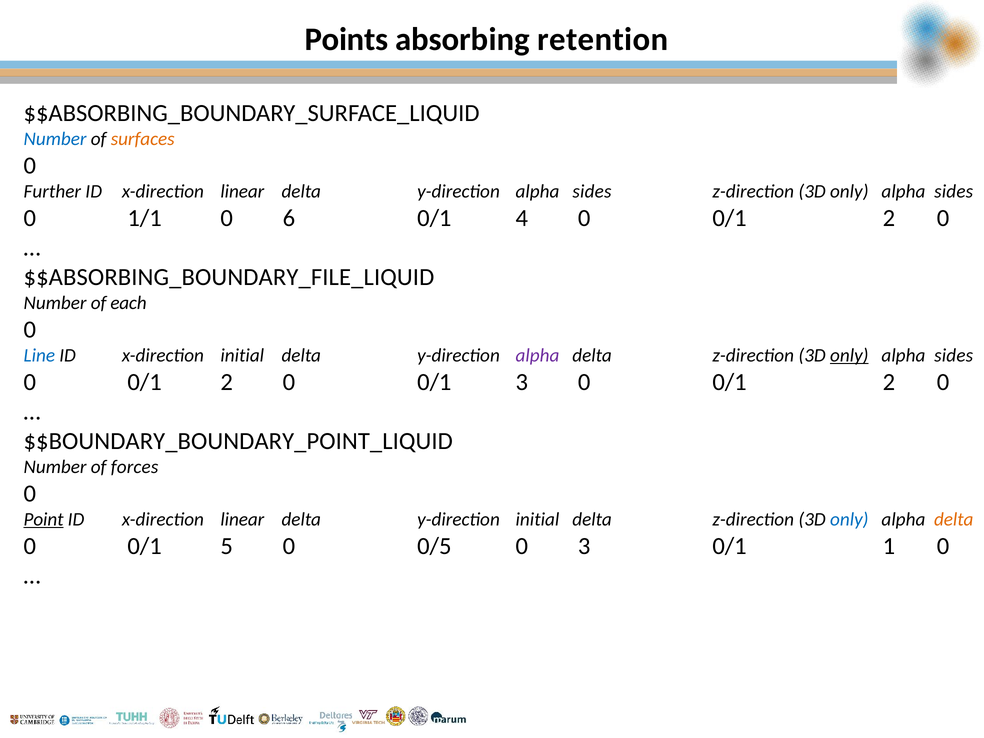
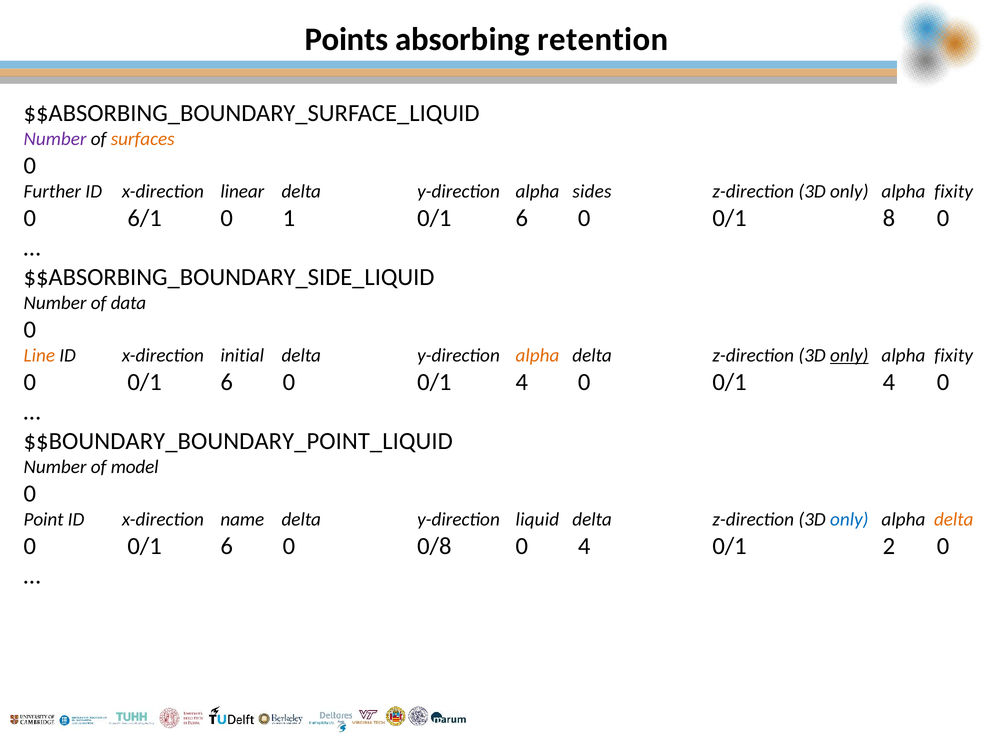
Number colour: blue -> purple (55, 139)
sides: sides -> fixity (954, 191)
1/1: 1/1 -> 6/1 (145, 218)
6: 6 -> 1 (289, 218)
4: 4 -> 6 (522, 218)
2: 2 -> 8 (889, 218)
$$ABSORBING_BOUNDARY_FILE_LIQUID: $$ABSORBING_BOUNDARY_FILE_LIQUID -> $$ABSORBING_BOUNDARY_SIDE_LIQUID (229, 277)
each: each -> data (128, 303)
Line colour: blue -> orange (39, 355)
alpha colour: purple -> orange (537, 355)
sides: sides -> fixity (954, 355)
2: 2 -> 6 (227, 382)
3: 3 -> 4 (522, 382)
2: 2 -> 4 (889, 382)
forces: forces -> model (135, 467)
Point underline: present -> none (44, 519)
linear: linear -> name (242, 519)
y-direction initial: initial -> liquid (537, 519)
5: 5 -> 6 (227, 546)
0/5: 0/5 -> 0/8 (434, 546)
0 3: 3 -> 4 (584, 546)
1: 1 -> 2 (889, 546)
